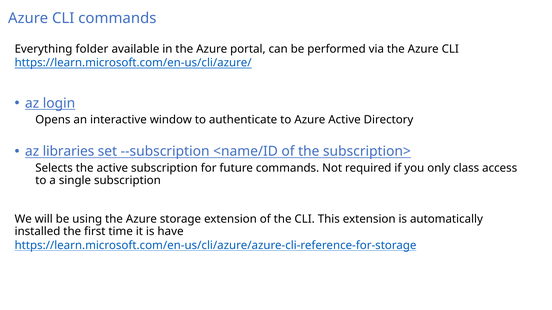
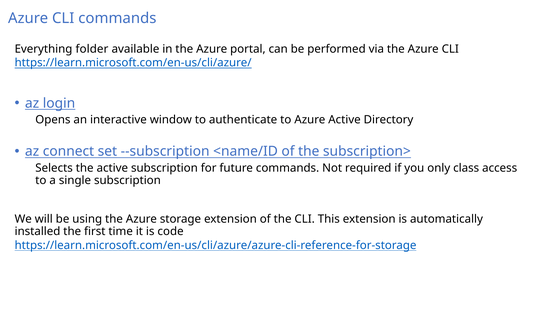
libraries: libraries -> connect (68, 152)
have: have -> code (171, 232)
